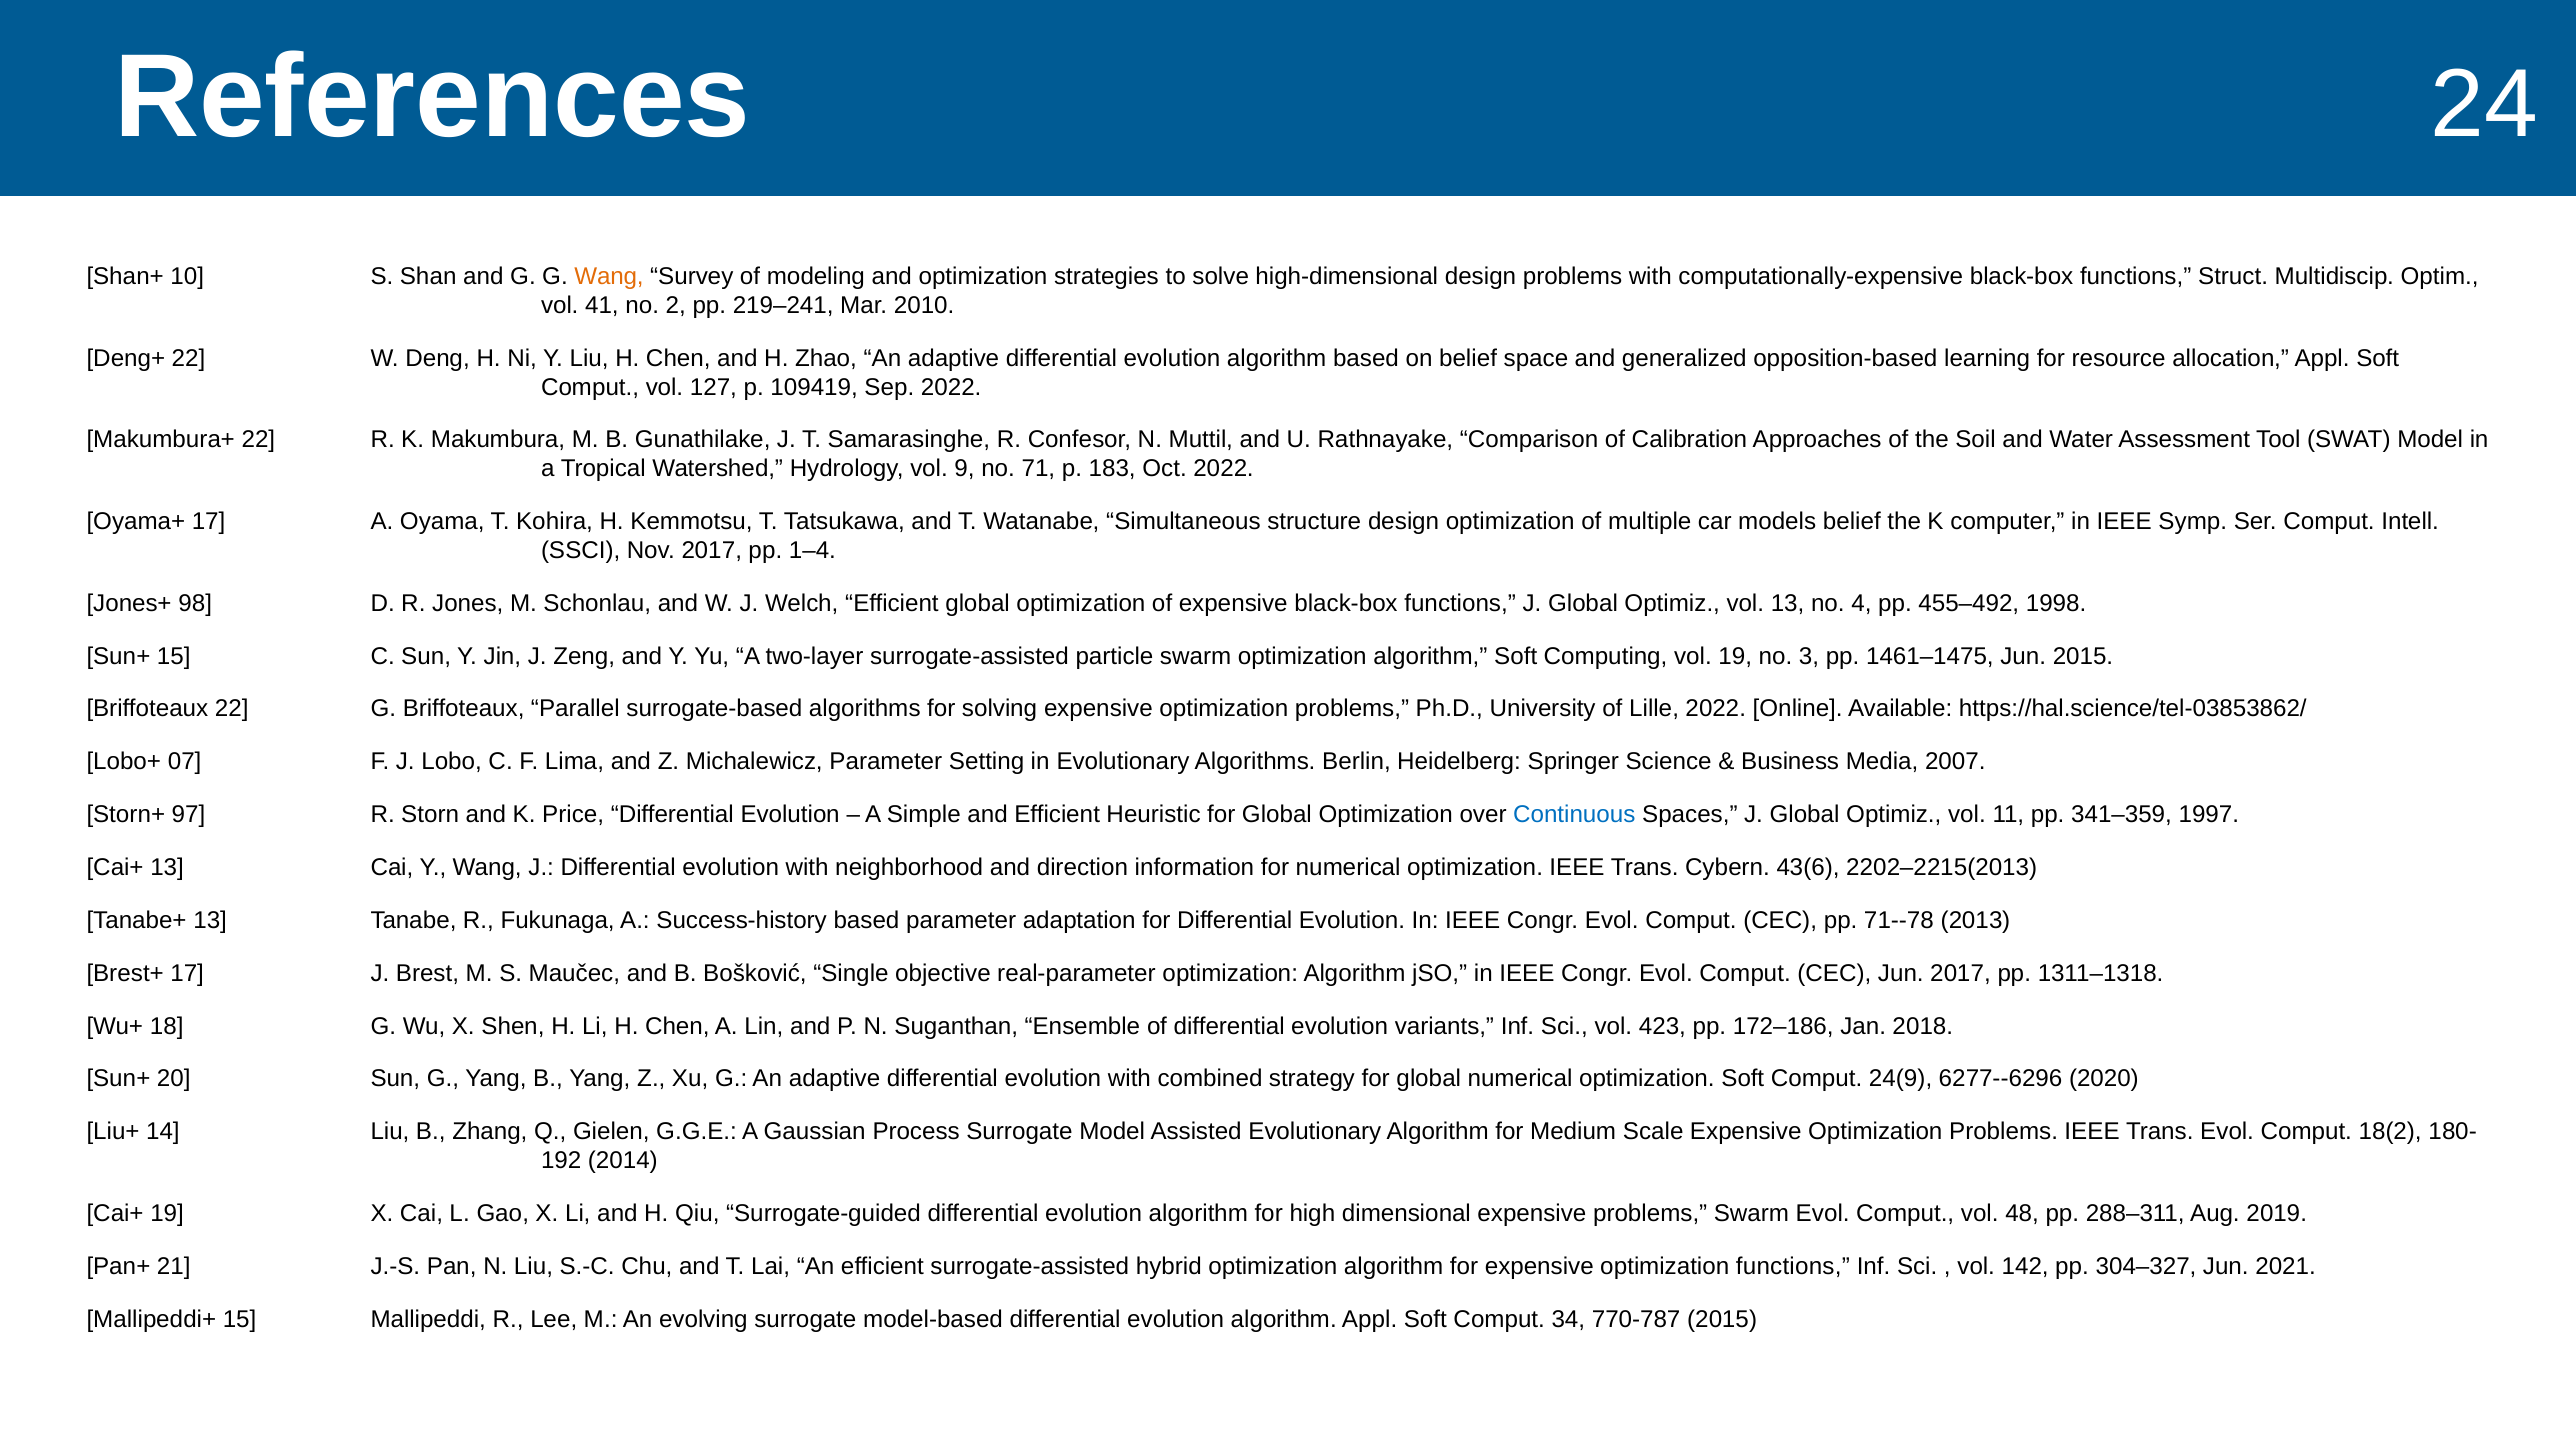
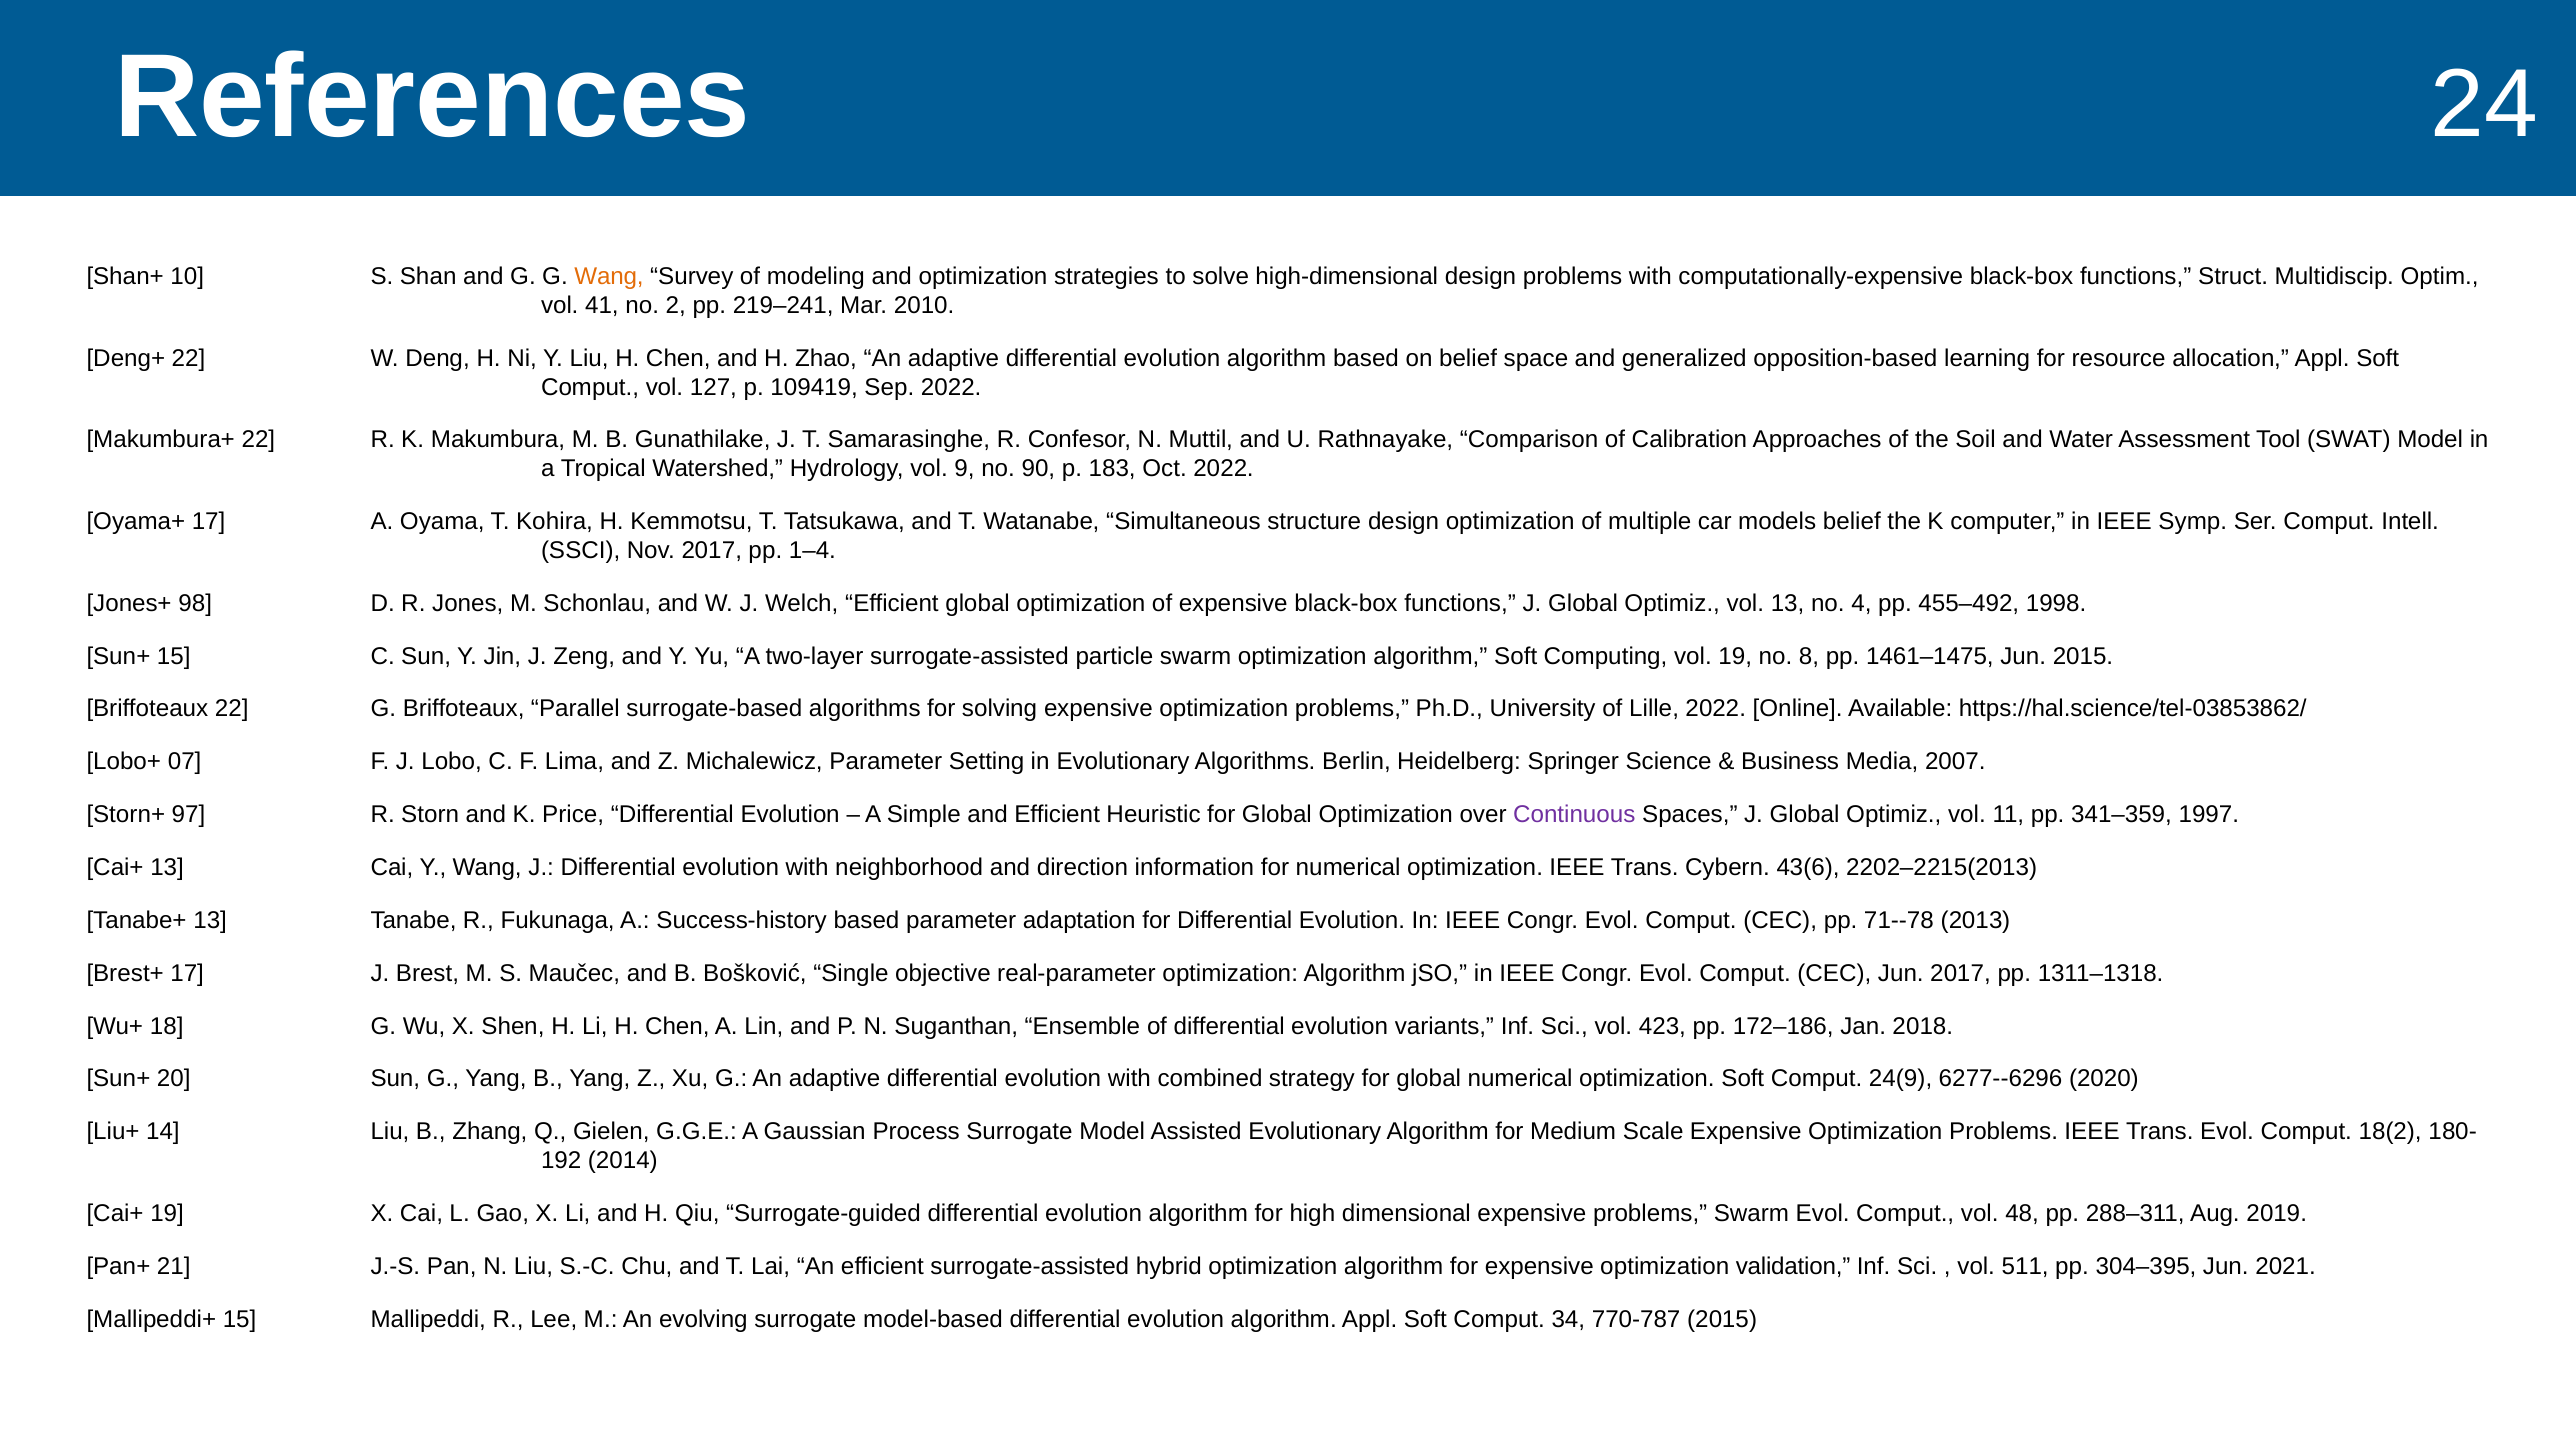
71: 71 -> 90 (1038, 469)
3: 3 -> 8 (1809, 656)
Continuous colour: blue -> purple (1574, 815)
optimization functions: functions -> validation (1793, 1266)
142: 142 -> 511 (2025, 1266)
304–327: 304–327 -> 304–395 (2146, 1266)
